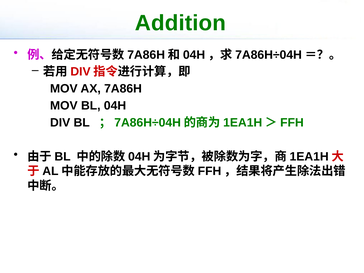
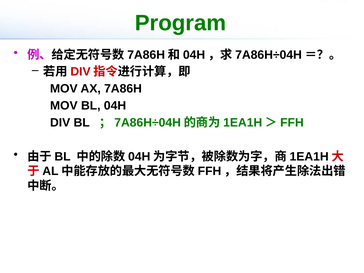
Addition: Addition -> Program (181, 23)
